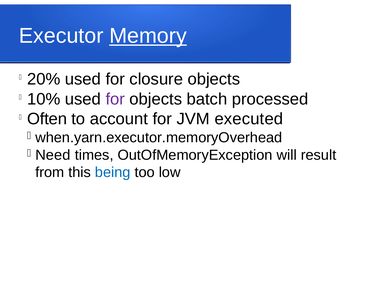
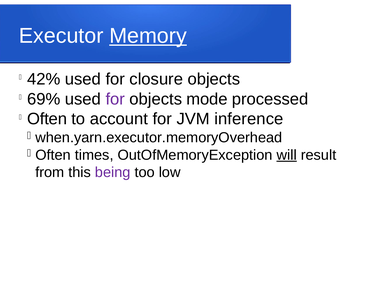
20%: 20% -> 42% (44, 79)
10%: 10% -> 69% (44, 99)
batch: batch -> mode (207, 99)
executed: executed -> inference (249, 119)
Need: Need -> Often (53, 155)
will underline: none -> present (287, 155)
being colour: blue -> purple (113, 173)
